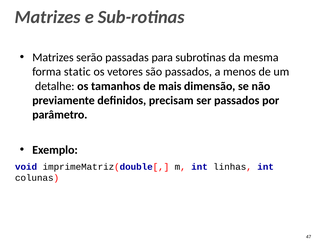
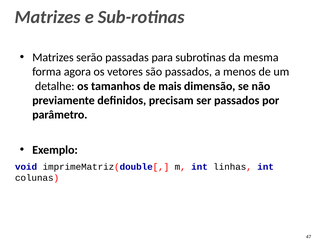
static: static -> agora (77, 72)
